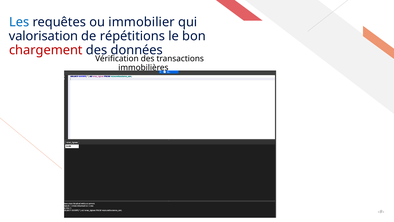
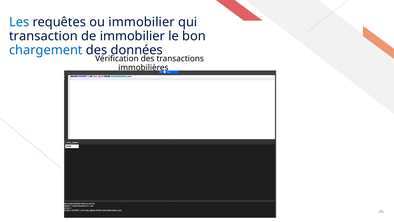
valorisation: valorisation -> transaction (43, 36)
de répétitions: répétitions -> immobilier (132, 36)
chargement colour: red -> blue (46, 50)
